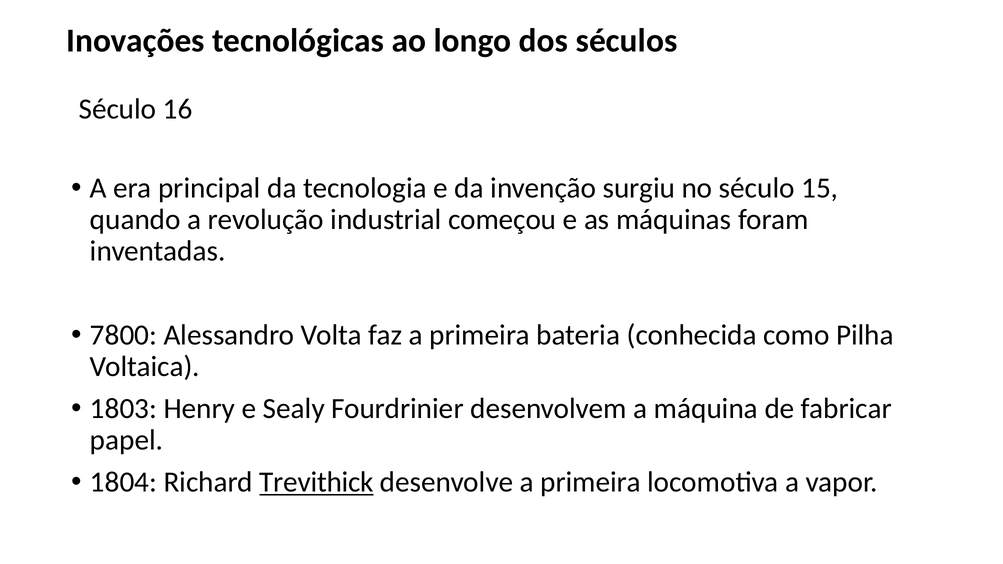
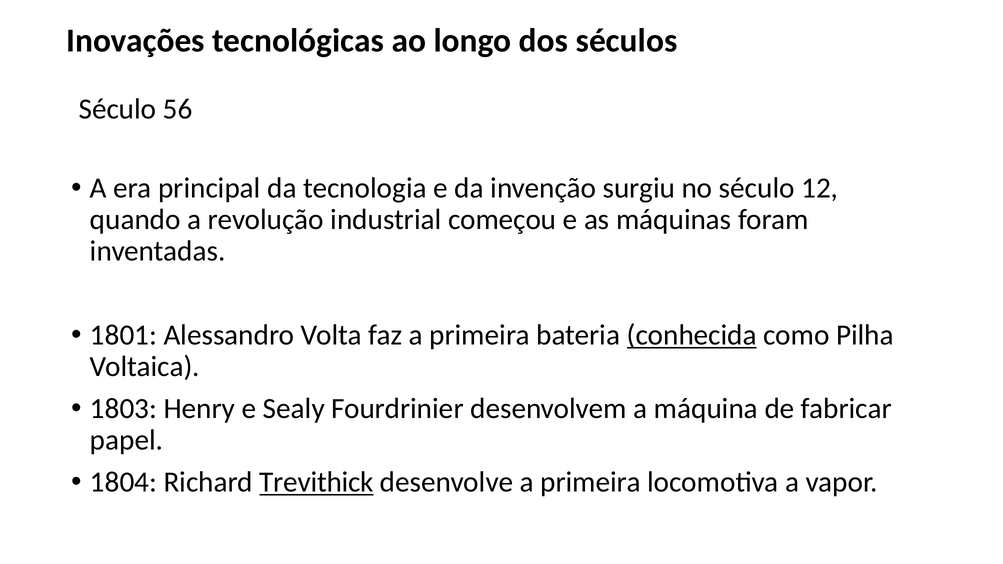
16: 16 -> 56 (178, 109)
15: 15 -> 12 (820, 188)
7800: 7800 -> 1801 (123, 335)
conhecida underline: none -> present (692, 335)
